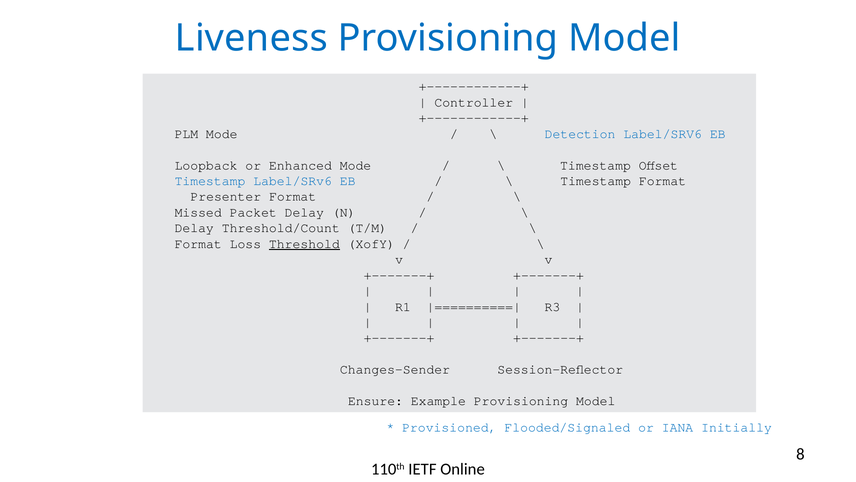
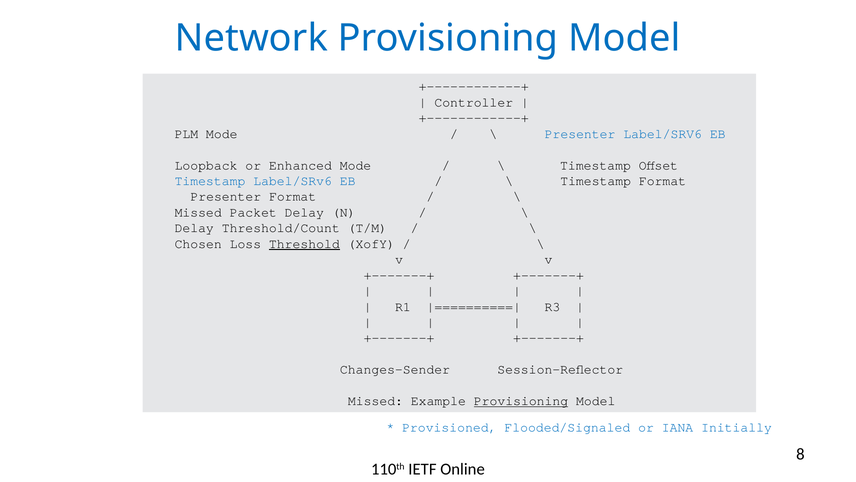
Liveness: Liveness -> Network (251, 38)
Detection: Detection -> Presenter (580, 134)
Format: Format -> Chosen (198, 244)
Ensure: Ensure -> Missed (375, 401)
Provisioning underline: none -> present (521, 401)
